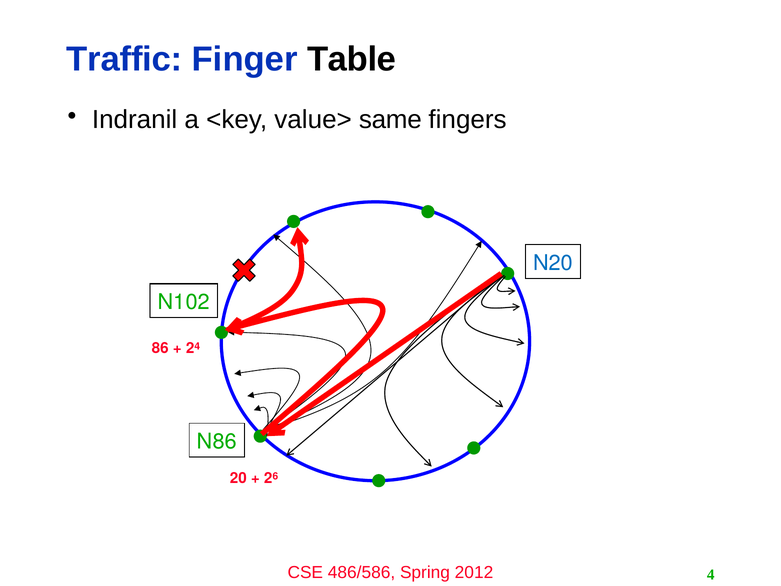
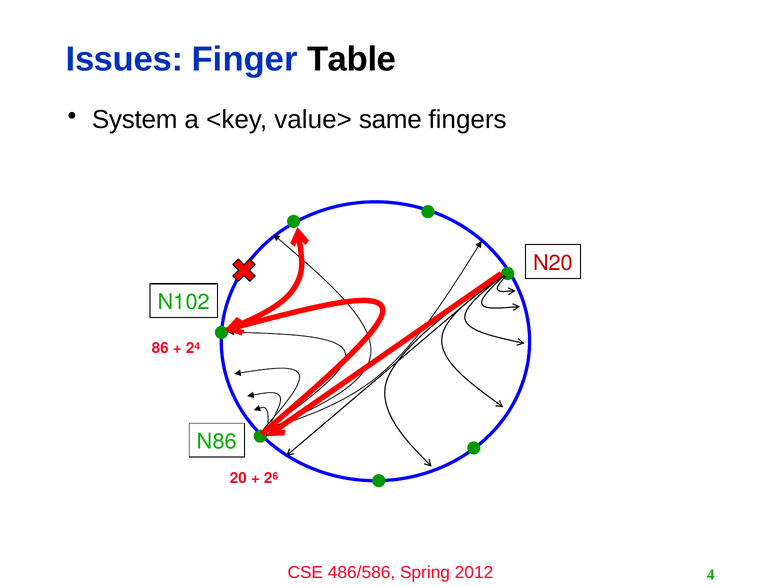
Traffic: Traffic -> Issues (124, 59)
Indranil: Indranil -> System (135, 120)
N20 colour: blue -> red (553, 263)
